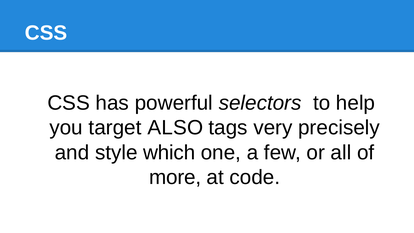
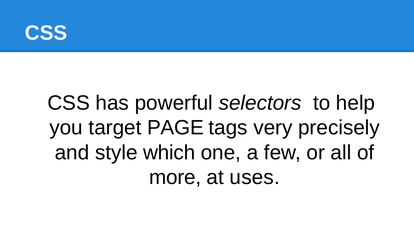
ALSO: ALSO -> PAGE (175, 128)
code: code -> uses (255, 177)
